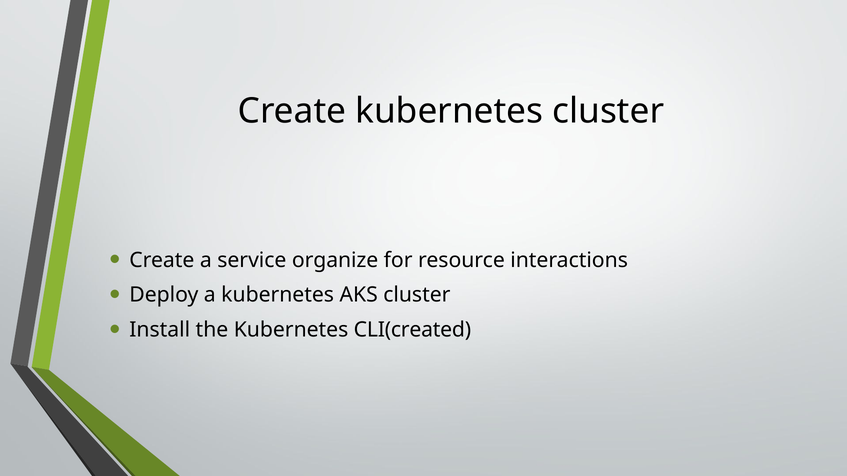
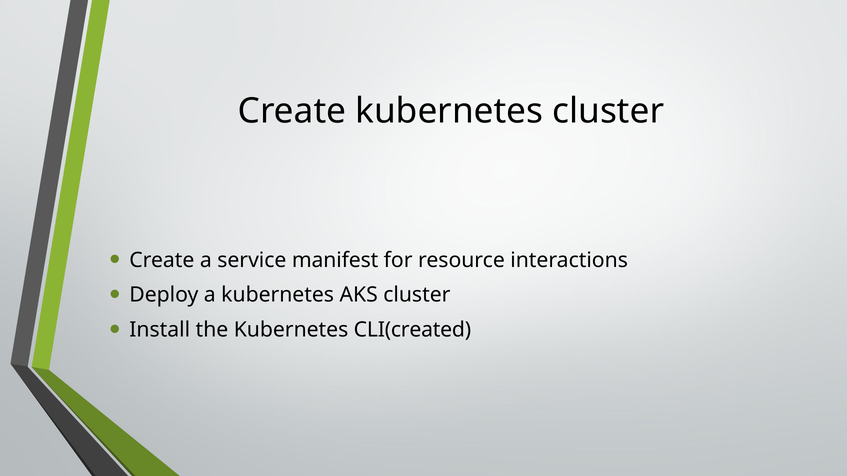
organize: organize -> manifest (335, 260)
